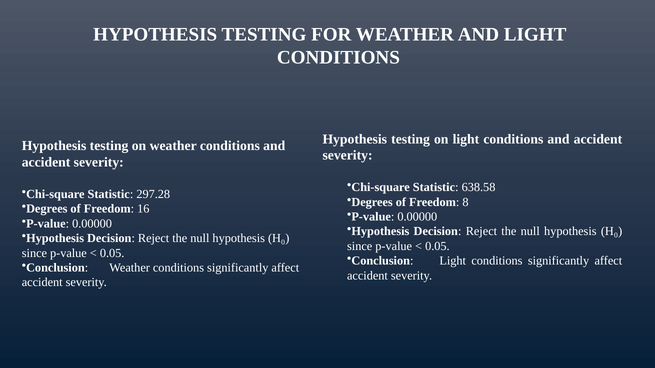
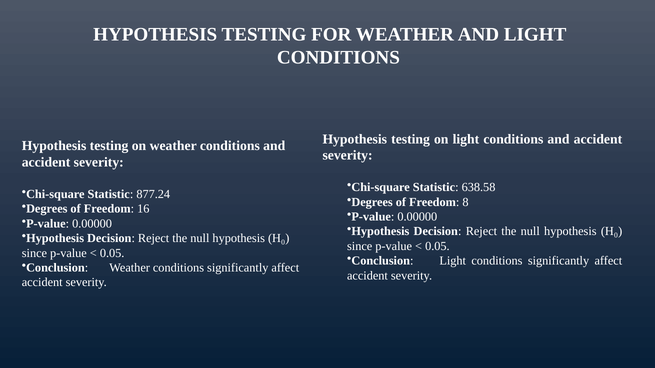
297.28: 297.28 -> 877.24 (153, 194)
